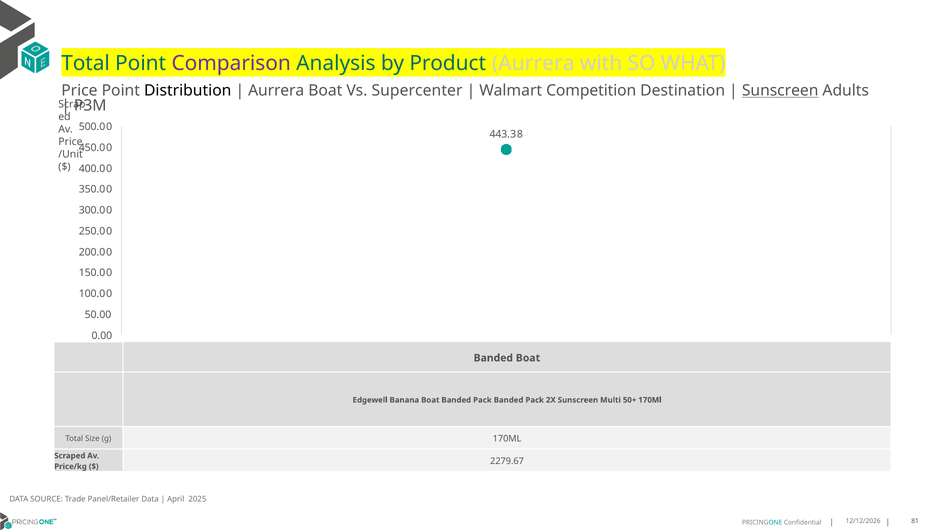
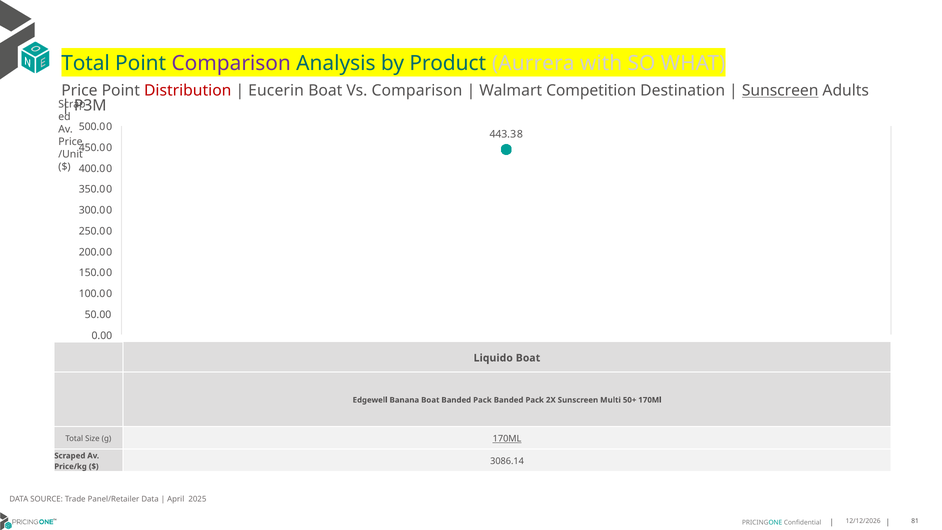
Distribution colour: black -> red (188, 90)
Aurrera: Aurrera -> Eucerin (276, 90)
Vs Supercenter: Supercenter -> Comparison (417, 90)
Banded: Banded -> Liquido (493, 358)
170ML underline: none -> present (507, 439)
2279.67: 2279.67 -> 3086.14 (507, 461)
